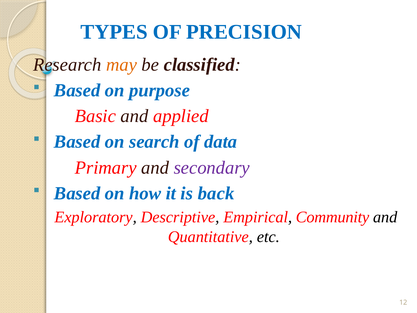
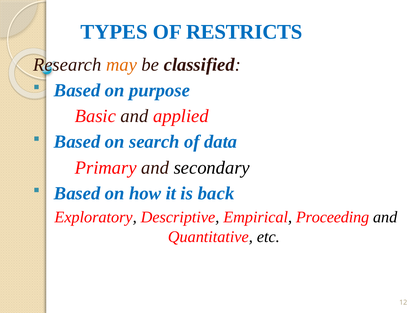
PRECISION: PRECISION -> RESTRICTS (244, 32)
secondary colour: purple -> black (212, 167)
Community: Community -> Proceeding (333, 217)
